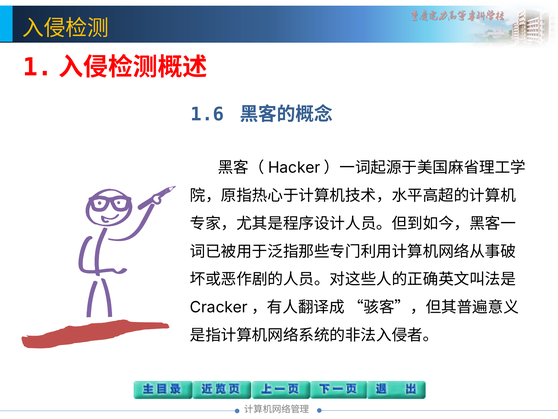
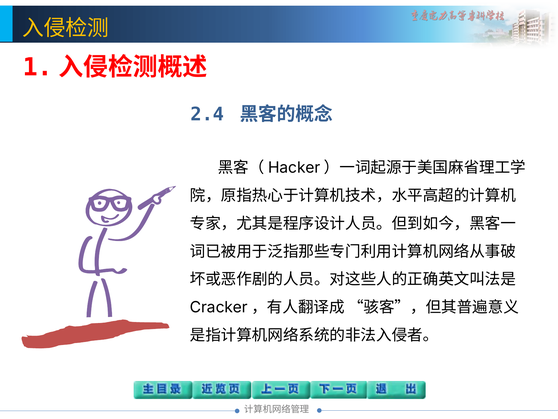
1.6: 1.6 -> 2.4 (207, 114)
